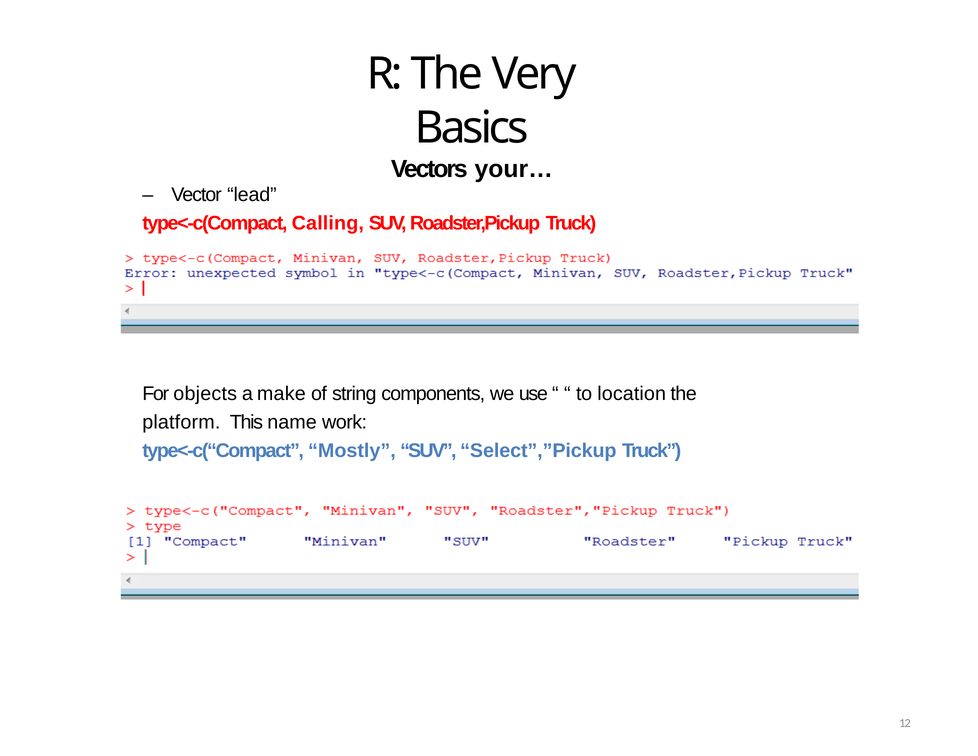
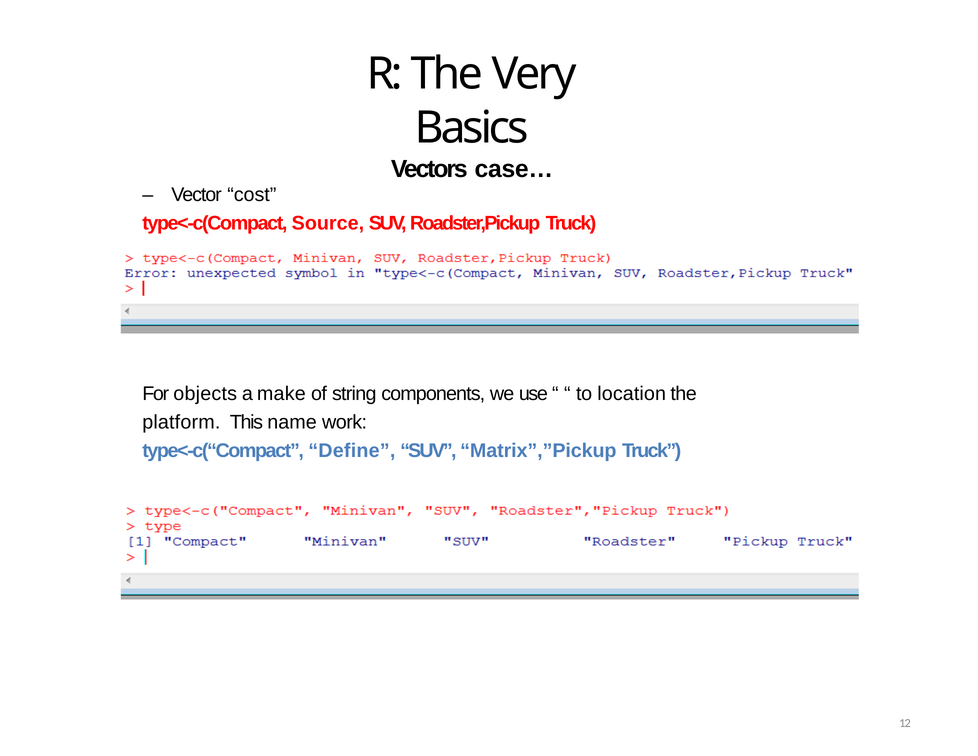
your…: your… -> case… (514, 169)
lead: lead -> cost (252, 195)
Calling: Calling -> Source (328, 223)
Mostly: Mostly -> Define (352, 451)
Select”,”Pickup: Select”,”Pickup -> Matrix”,”Pickup (538, 451)
